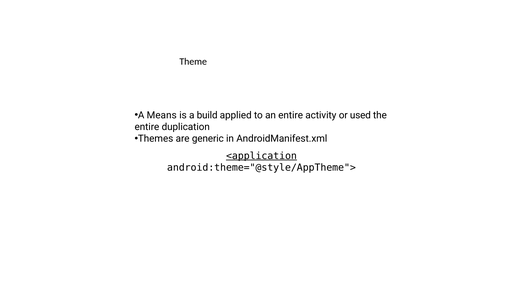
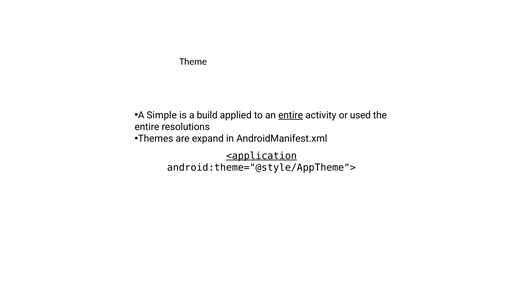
Means: Means -> Simple (162, 115)
entire underline: none -> present (291, 115)
duplication: duplication -> resolutions (186, 127)
generic: generic -> expand (208, 139)
